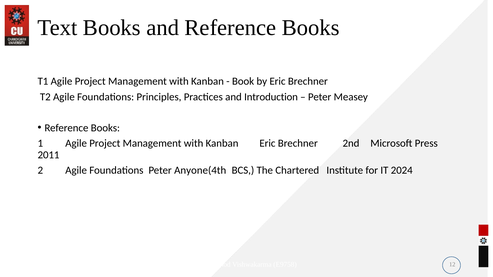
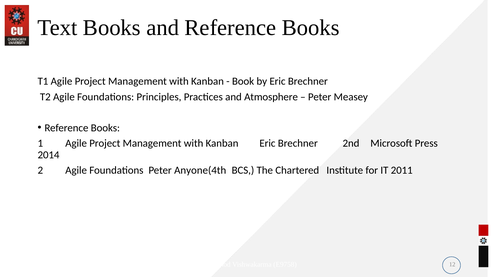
Introduction: Introduction -> Atmosphere (271, 97)
2011: 2011 -> 2014 (49, 155)
2024: 2024 -> 2011 (402, 171)
